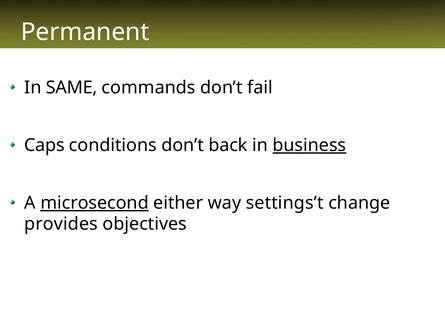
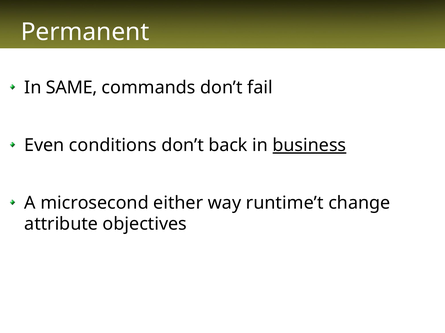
Caps: Caps -> Even (44, 146)
microsecond underline: present -> none (95, 203)
settings’t: settings’t -> runtime’t (285, 203)
provides: provides -> attribute (61, 224)
